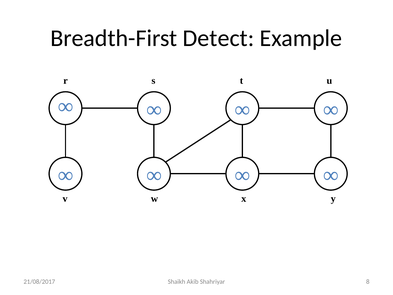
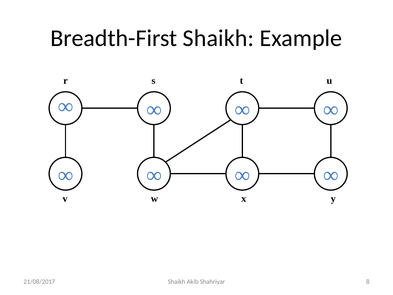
Breadth-First Detect: Detect -> Shaikh (218, 38)
